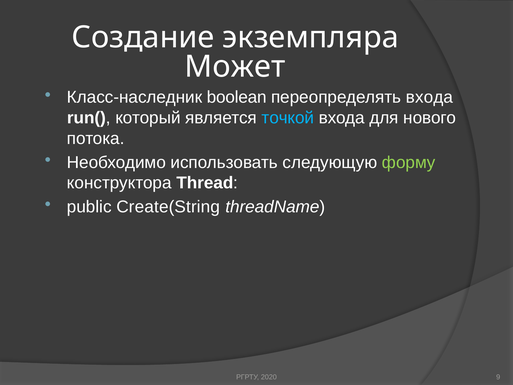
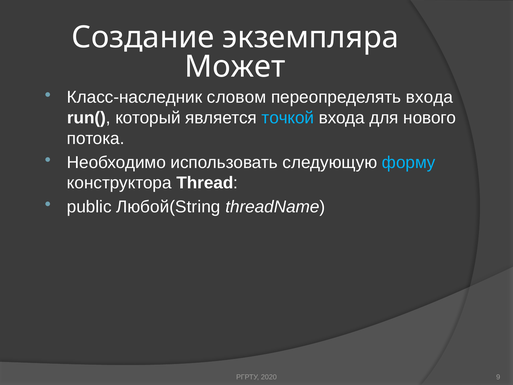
boolean: boolean -> словом (237, 97)
форму colour: light green -> light blue (409, 162)
Create(String: Create(String -> Любой(String (168, 207)
